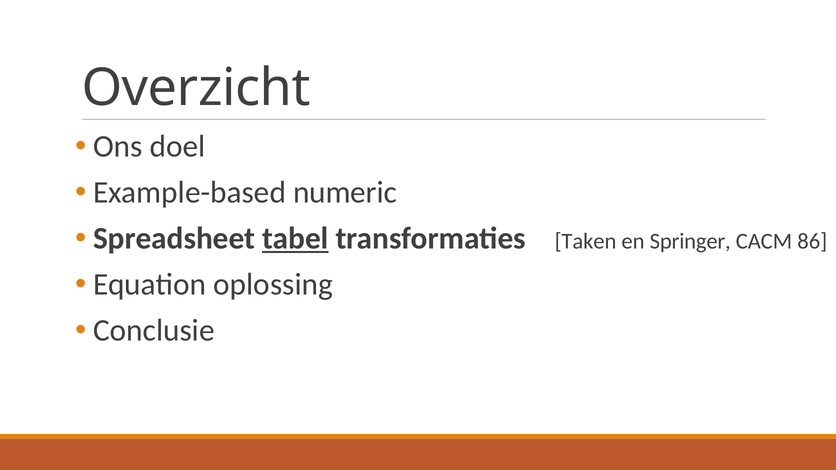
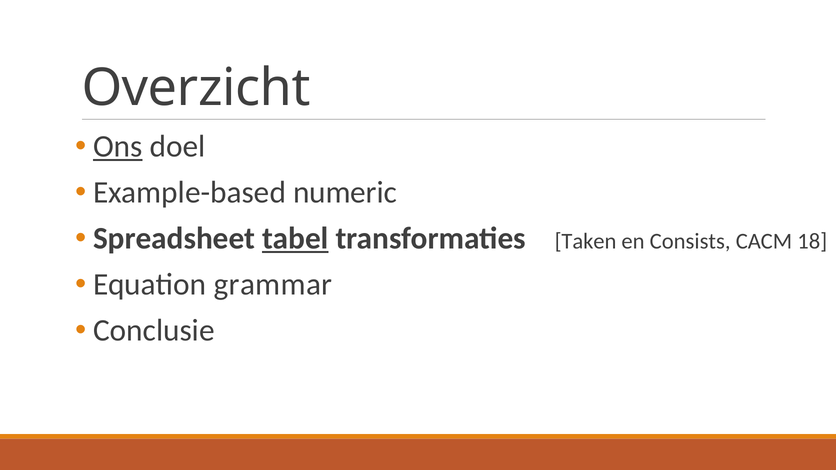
Ons underline: none -> present (118, 146)
Springer: Springer -> Consists (690, 241)
86: 86 -> 18 (812, 241)
oplossing: oplossing -> grammar (273, 285)
